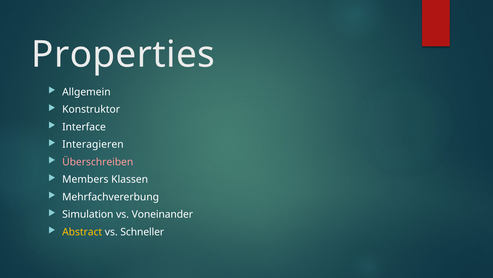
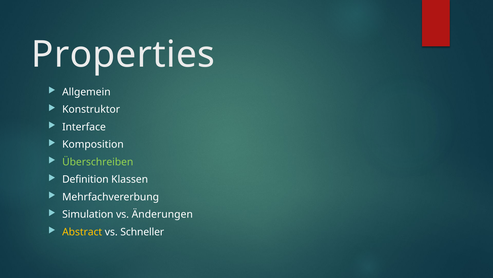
Interagieren: Interagieren -> Komposition (93, 144)
Überschreiben colour: pink -> light green (98, 162)
Members: Members -> Definition (85, 179)
Voneinander: Voneinander -> Änderungen (162, 214)
